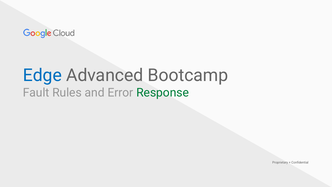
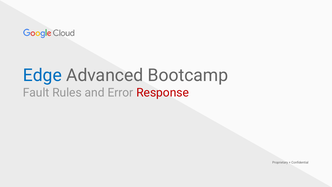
Response colour: green -> red (163, 93)
